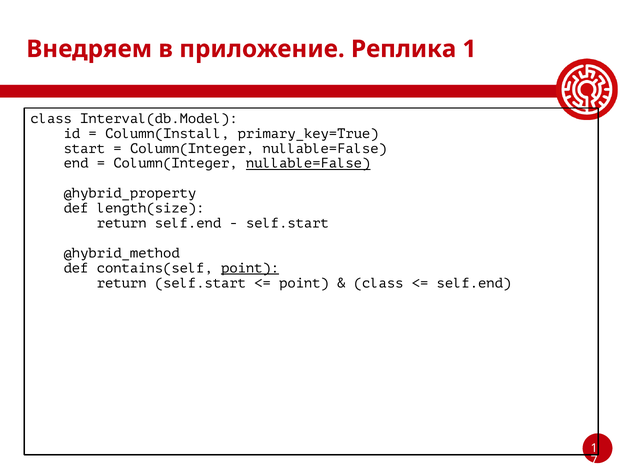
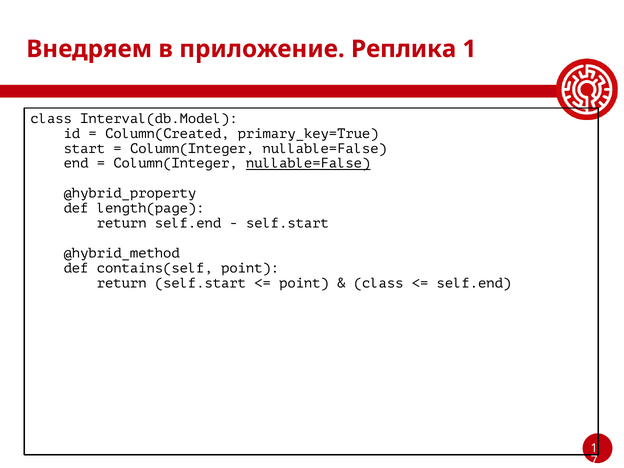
Column(Install: Column(Install -> Column(Created (167, 133)
length(size: length(size -> length(page (151, 208)
point underline: present -> none (250, 268)
